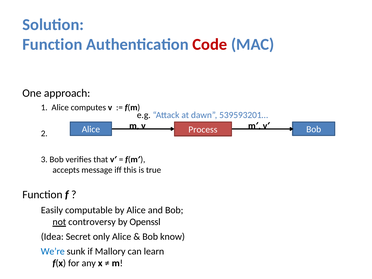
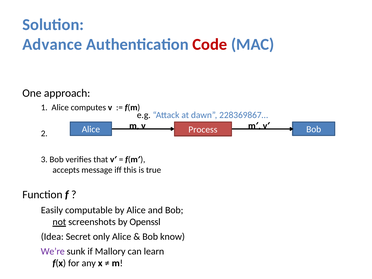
Function: Function -> Advance (52, 44)
539593201…: 539593201… -> 228369867… (244, 115)
controversy: controversy -> screenshots (92, 222)
We’re colour: blue -> purple (53, 251)
